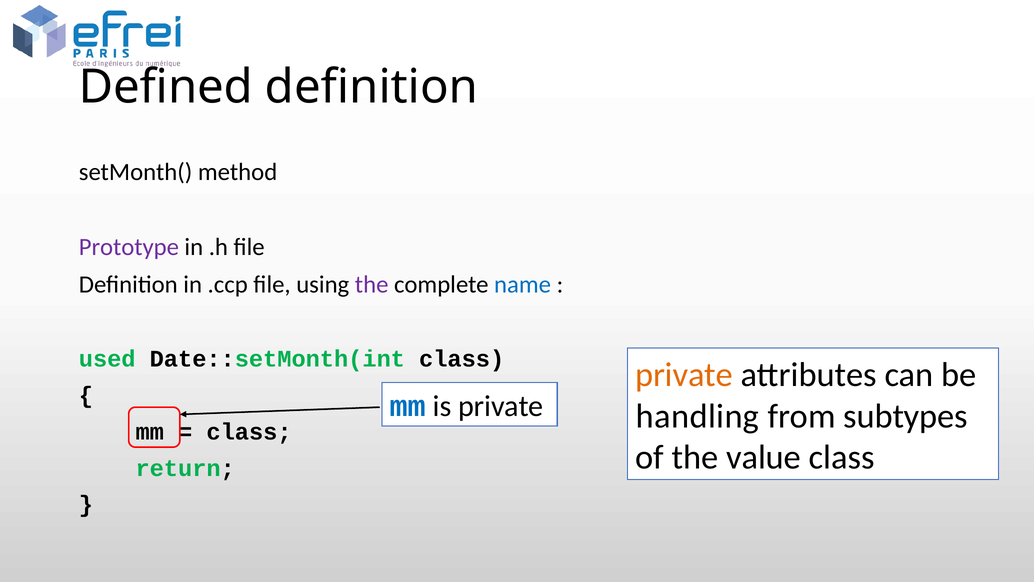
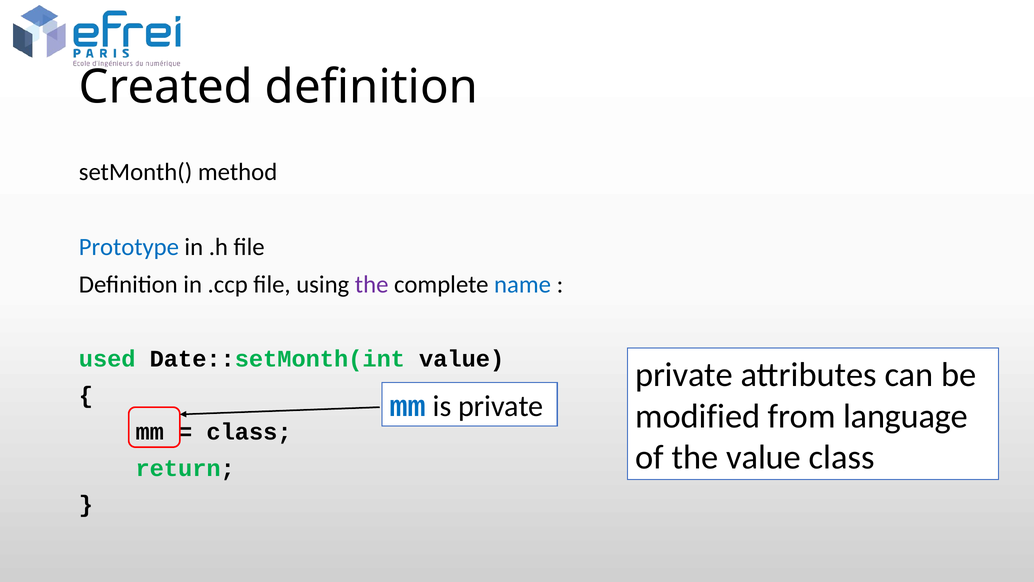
Defined: Defined -> Created (166, 87)
Prototype colour: purple -> blue (129, 247)
Date::setMonth(int class: class -> value (462, 359)
private colour: orange -> black (684, 374)
handling: handling -> modified (698, 416)
subtypes: subtypes -> language (906, 416)
